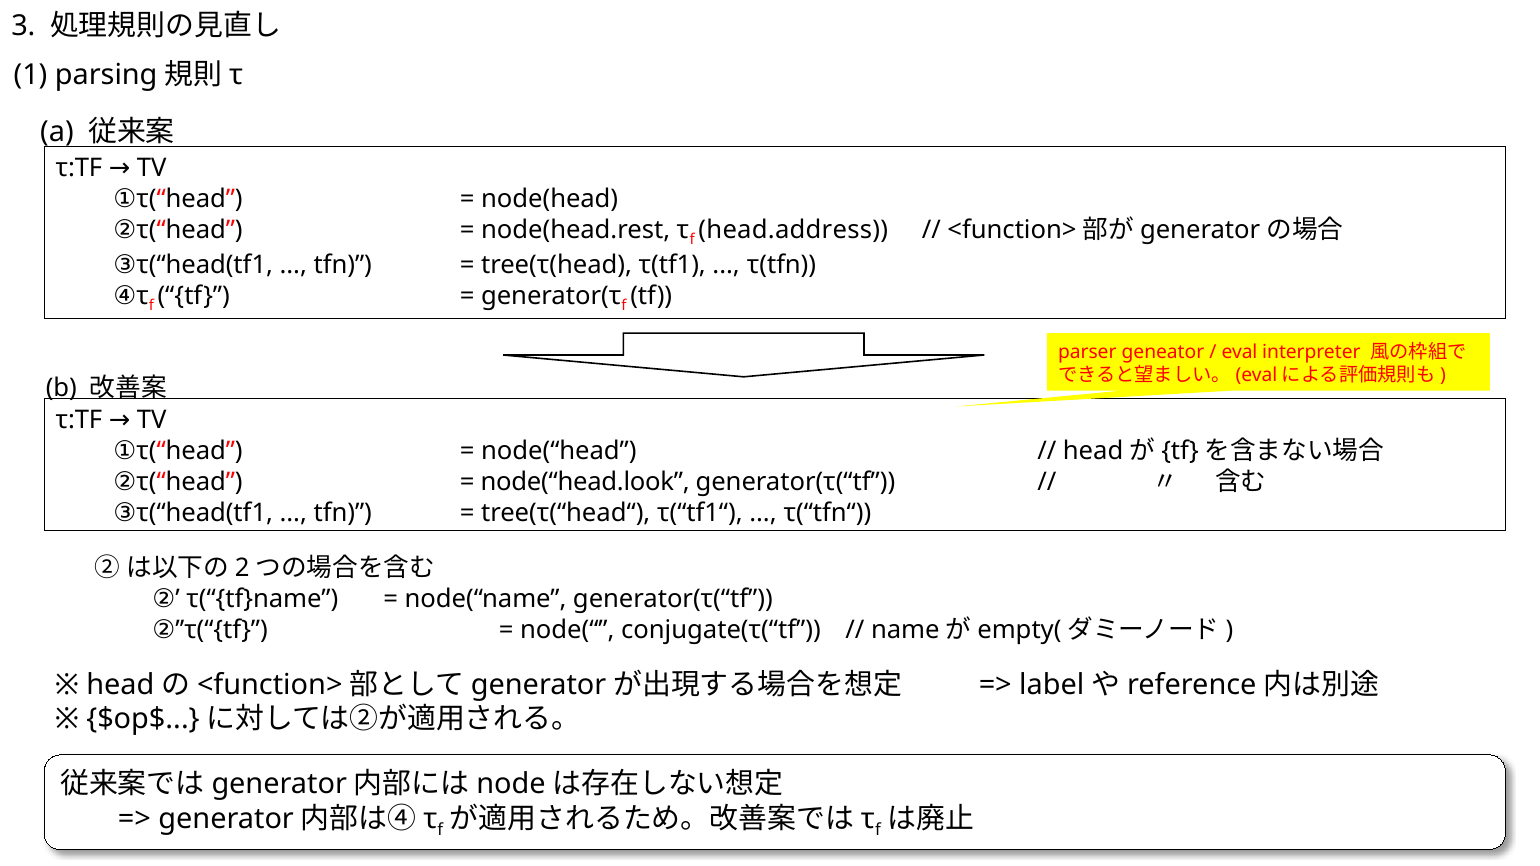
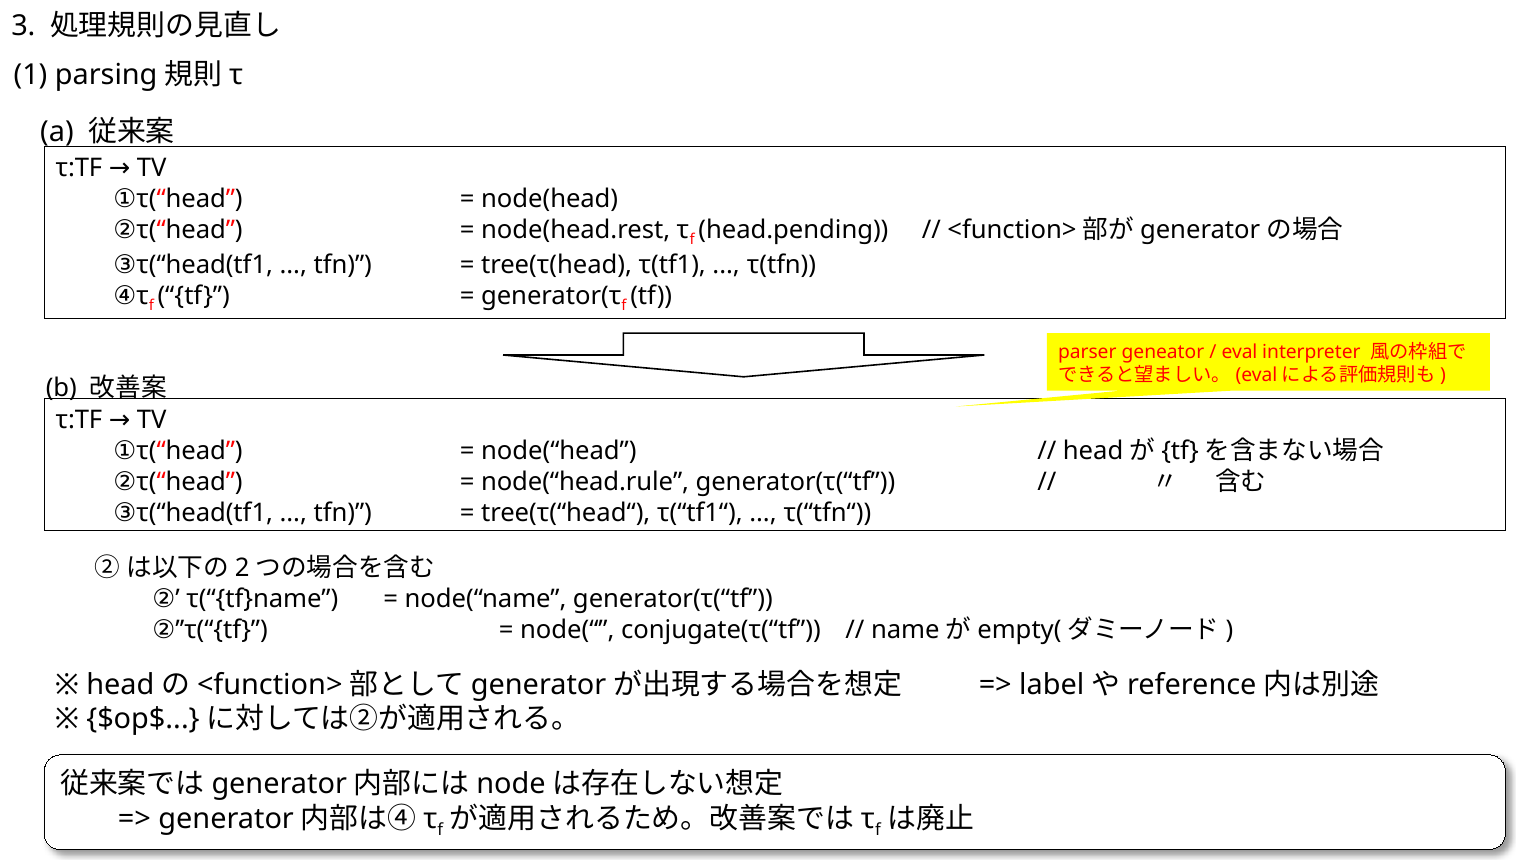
head.address: head.address -> head.pending (793, 230)
node(“head.look: node(“head.look -> node(“head.rule (585, 482)
